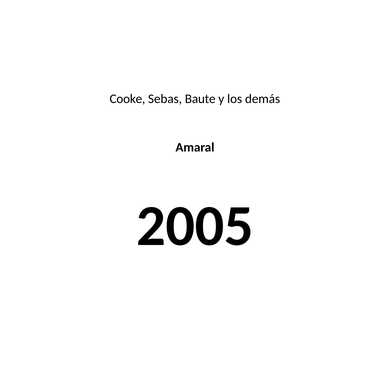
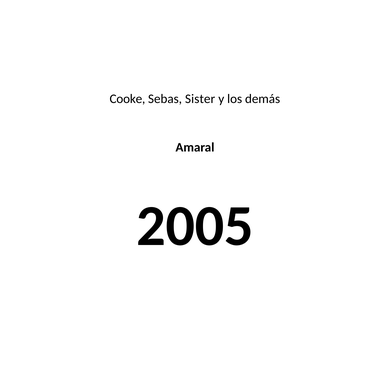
Baute: Baute -> Sister (200, 99)
